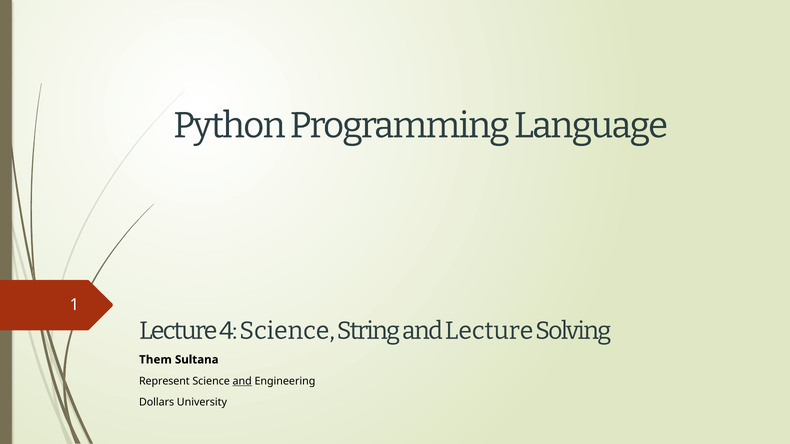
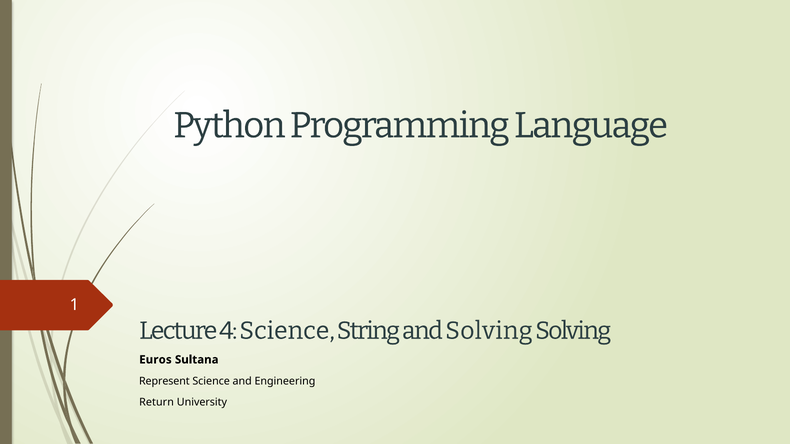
and Lecture: Lecture -> Solving (489, 331)
Them: Them -> Euros (155, 360)
and underline: present -> none (242, 381)
Dollars: Dollars -> Return (157, 403)
